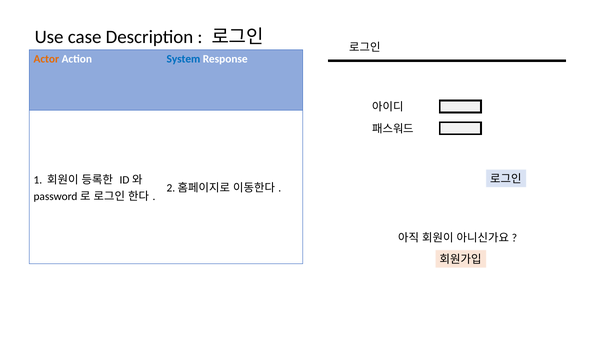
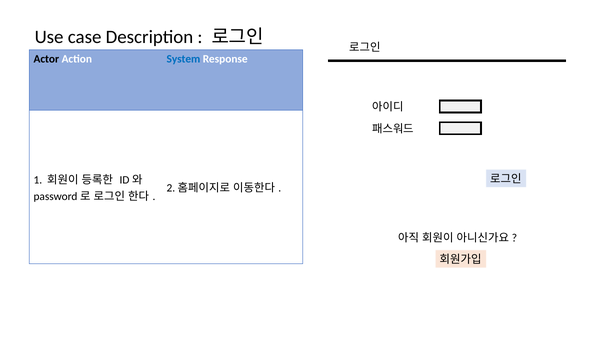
Actor colour: orange -> black (46, 59)
